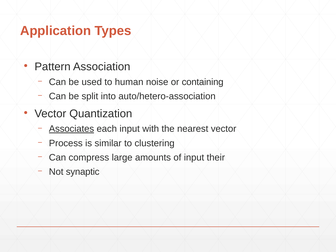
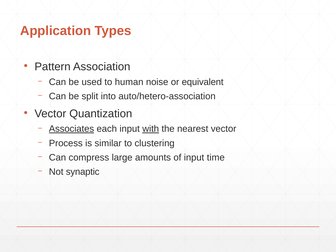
containing: containing -> equivalent (203, 82)
with underline: none -> present (151, 129)
their: their -> time (216, 157)
